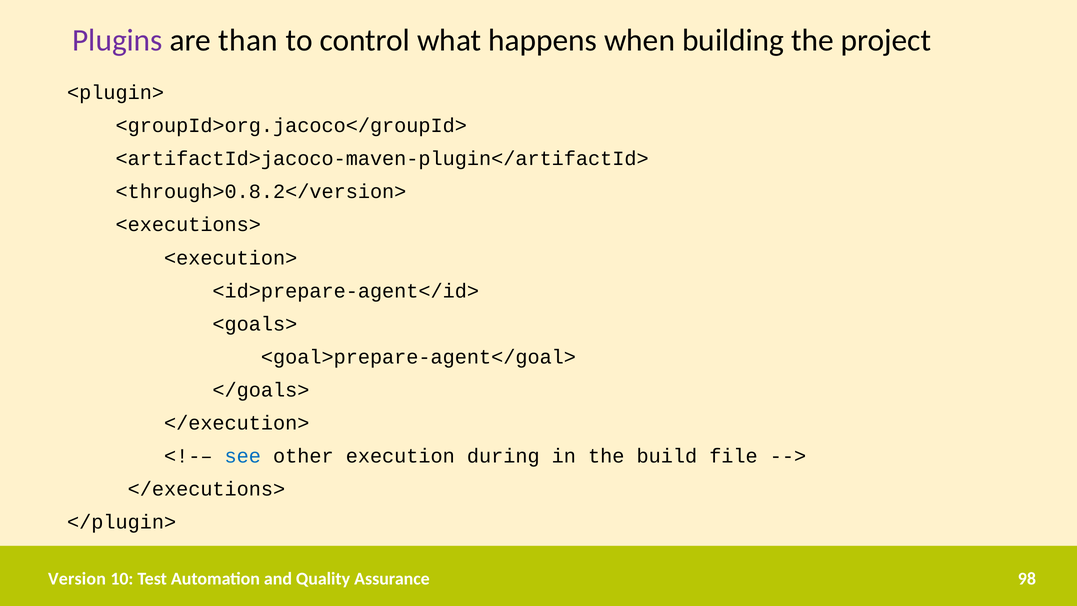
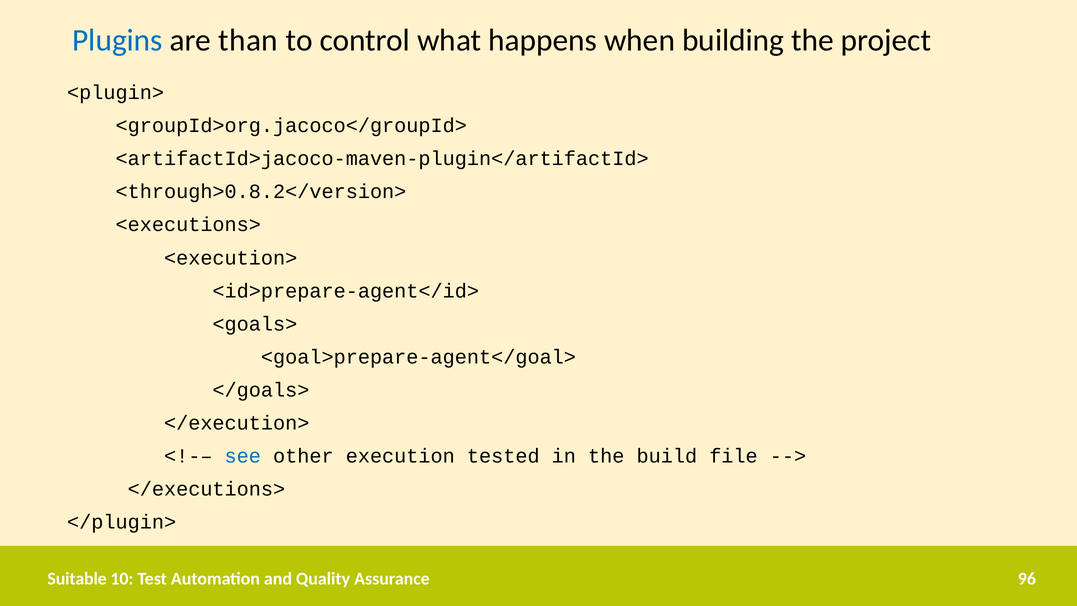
Plugins colour: purple -> blue (117, 40)
during: during -> tested (503, 456)
Version: Version -> Suitable (77, 579)
98: 98 -> 96 (1027, 579)
